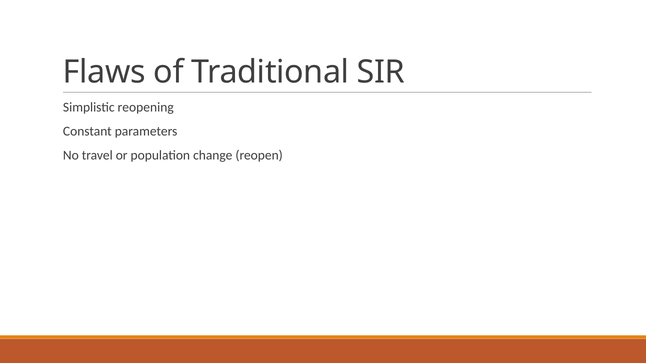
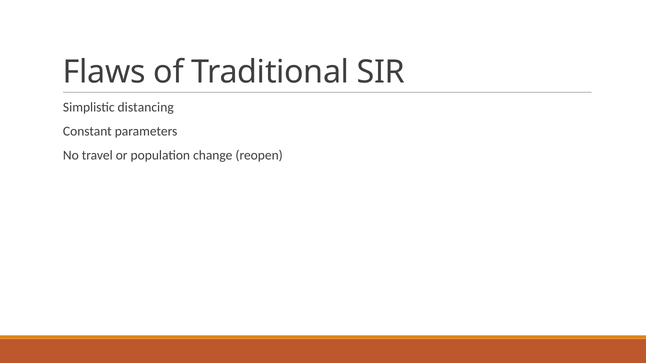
reopening: reopening -> distancing (146, 107)
